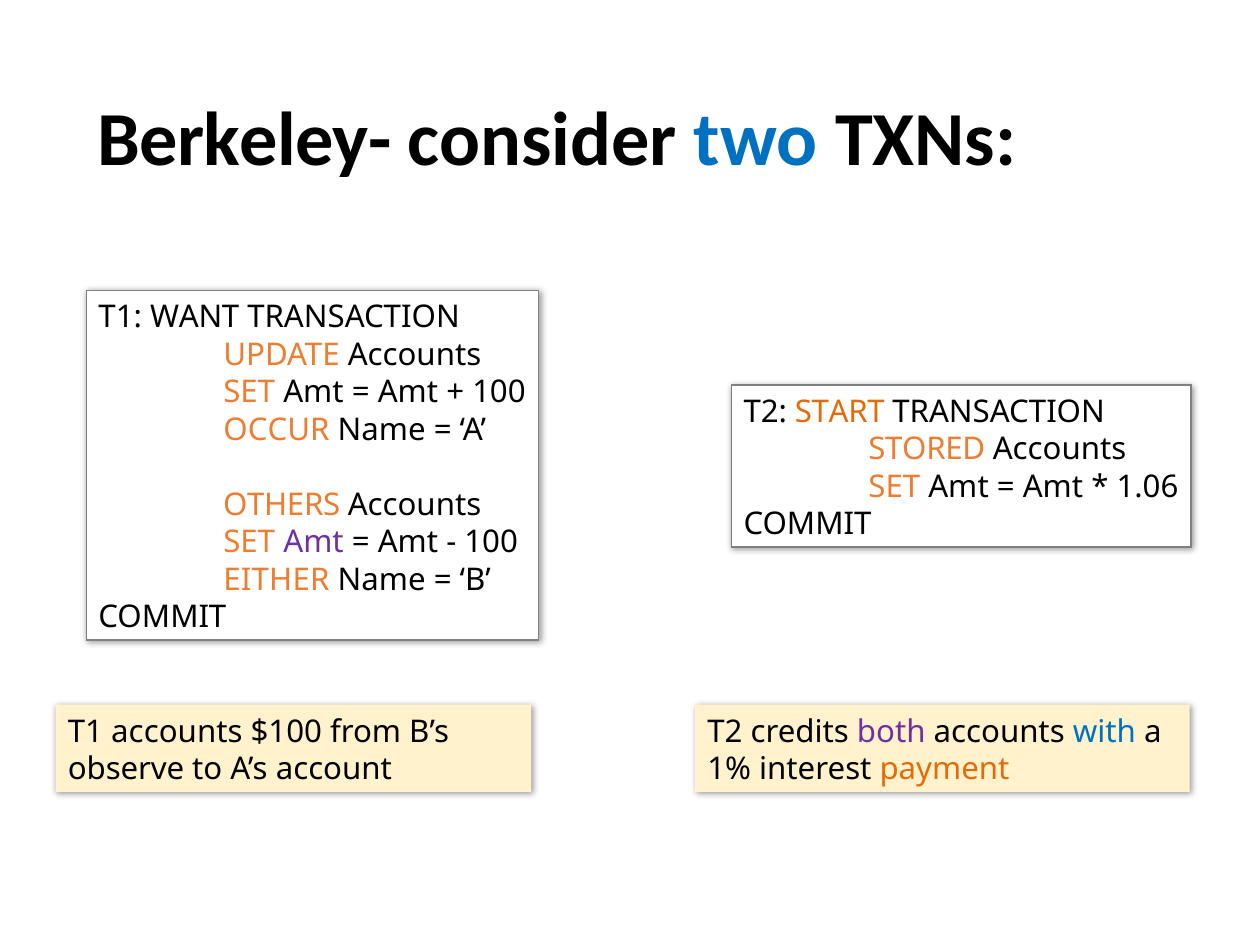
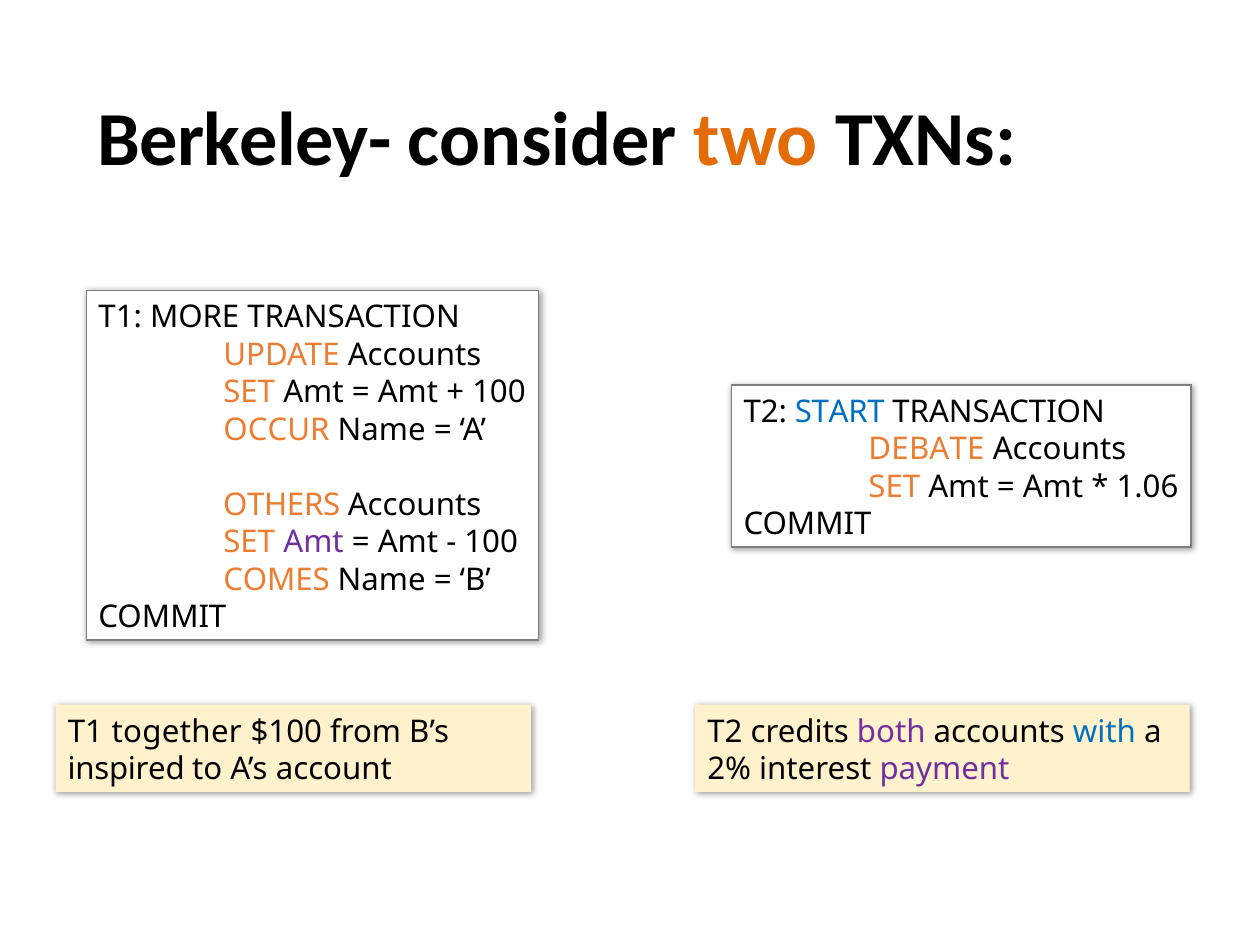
two colour: blue -> orange (756, 140)
WANT: WANT -> MORE (195, 317)
START colour: orange -> blue (840, 412)
STORED: STORED -> DEBATE (927, 449)
EITHER: EITHER -> COMES (277, 580)
T1 accounts: accounts -> together (177, 732)
observe: observe -> inspired (126, 769)
1%: 1% -> 2% (729, 769)
payment colour: orange -> purple (945, 769)
